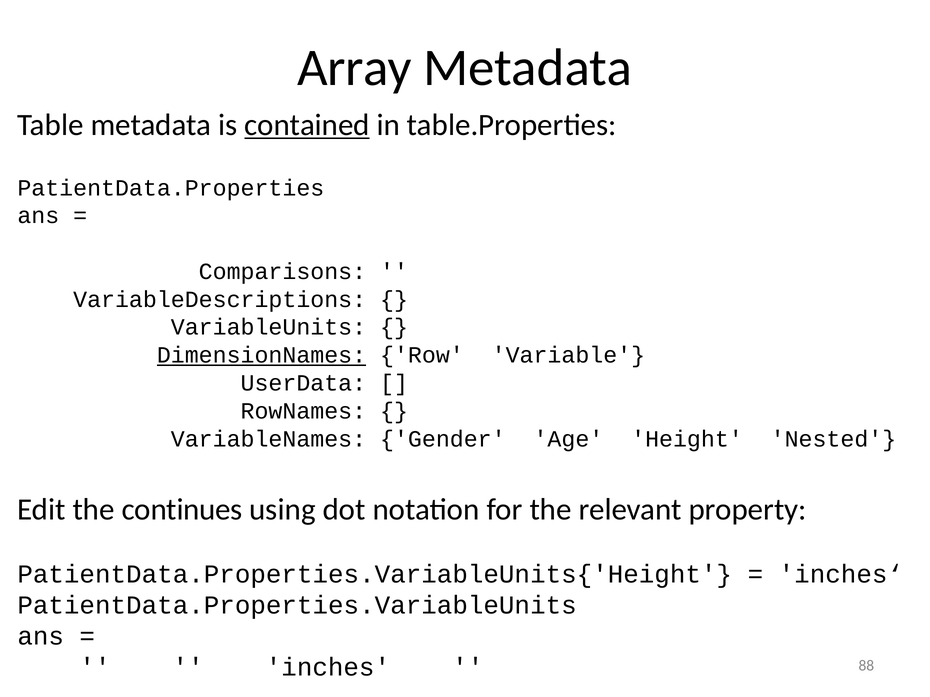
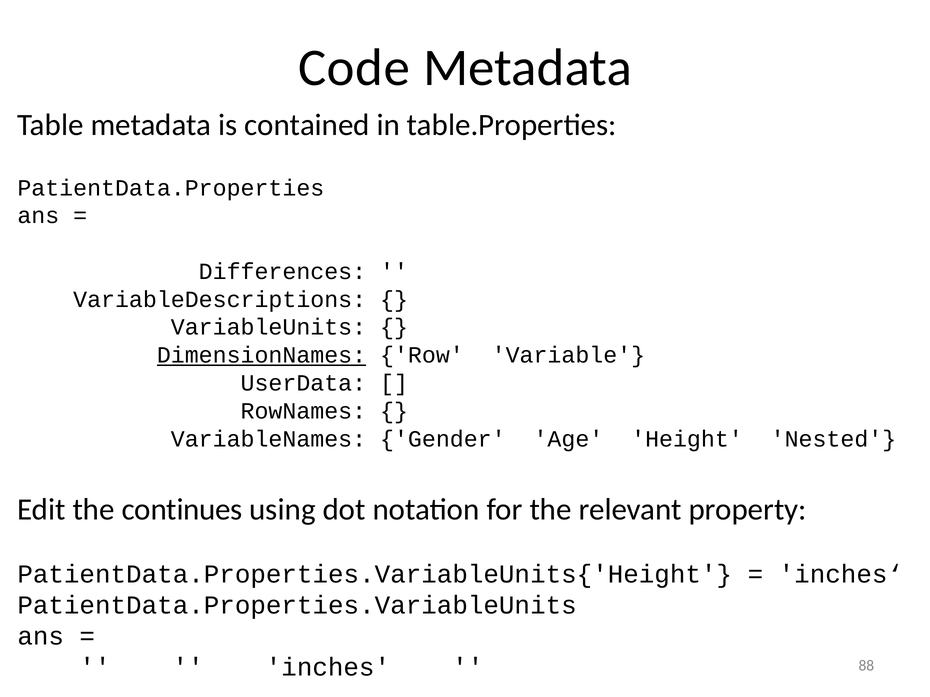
Array: Array -> Code (354, 68)
contained underline: present -> none (307, 125)
Comparisons: Comparisons -> Differences (282, 272)
